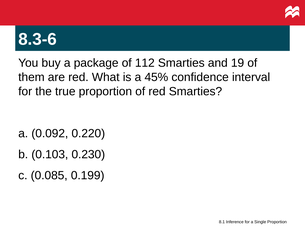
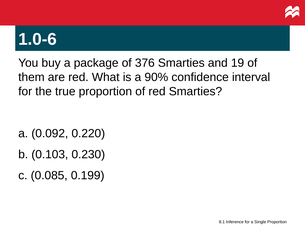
8.3-6: 8.3-6 -> 1.0-6 (38, 39)
112: 112 -> 376 (145, 63)
45%: 45% -> 90% (156, 77)
